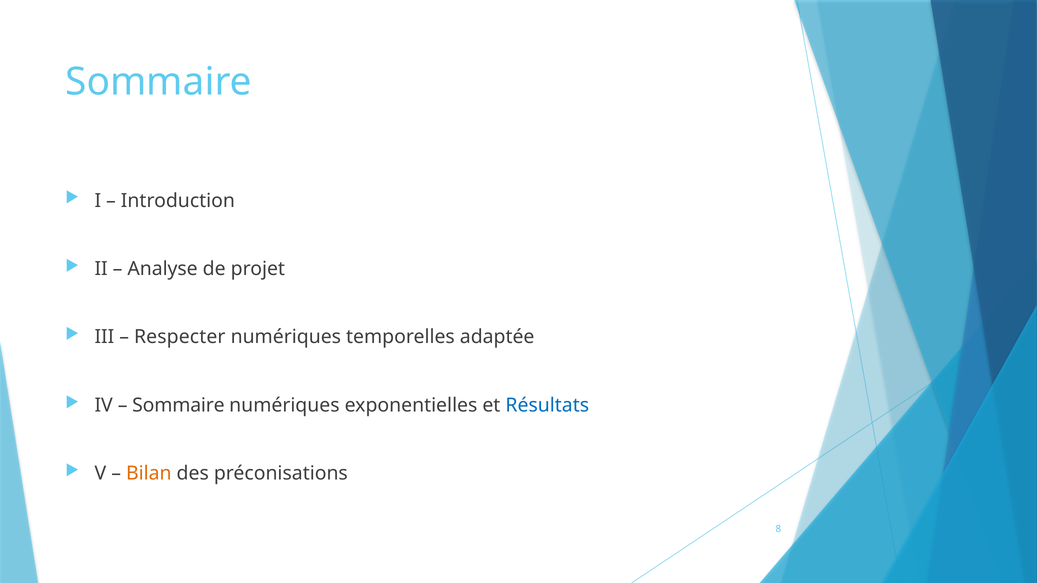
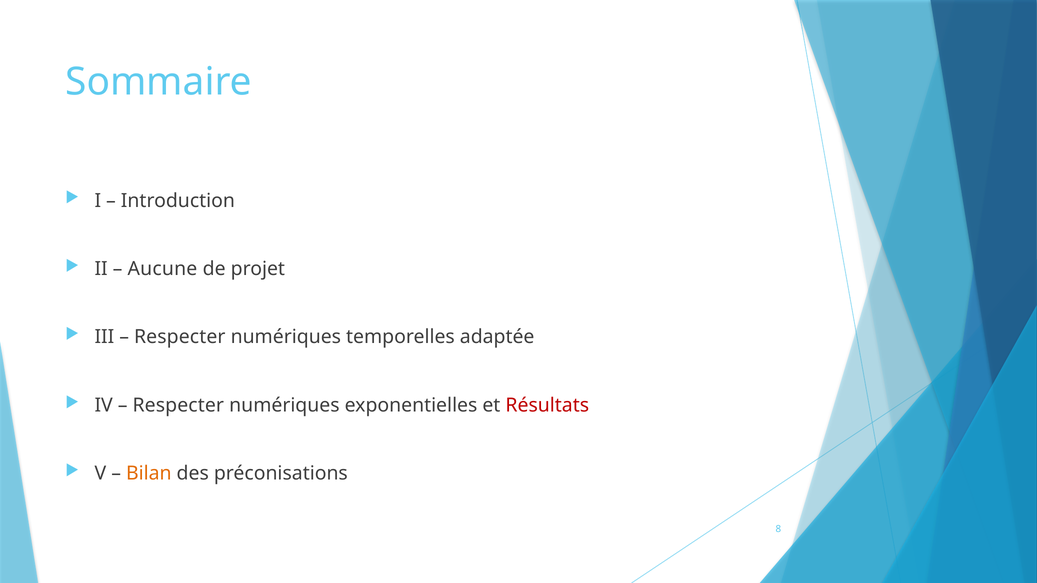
Analyse: Analyse -> Aucune (162, 269)
Sommaire: Sommaire -> Respecter (178, 406)
Résultats colour: blue -> red (547, 406)
